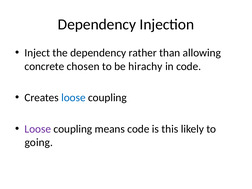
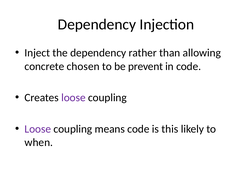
hirachy: hirachy -> prevent (146, 66)
loose colour: blue -> purple (73, 98)
going: going -> when (39, 142)
